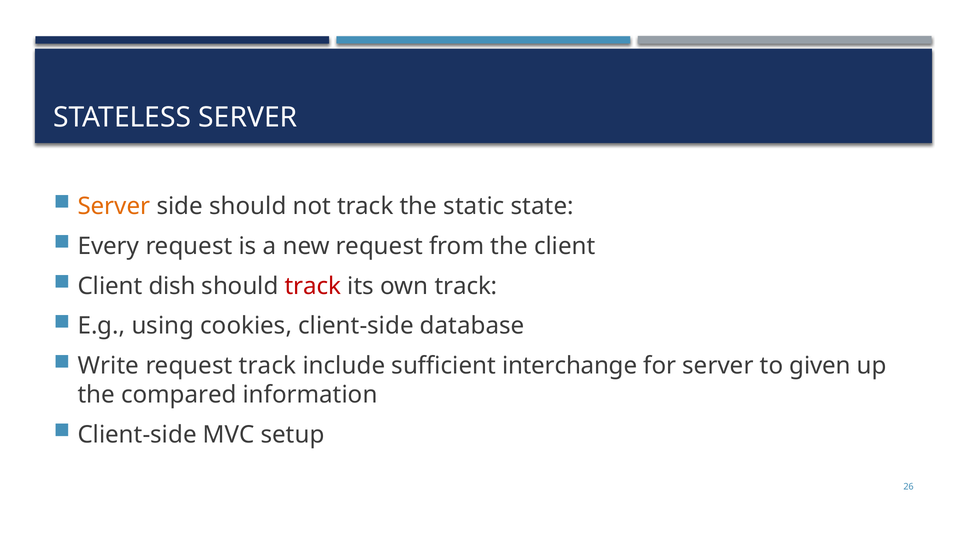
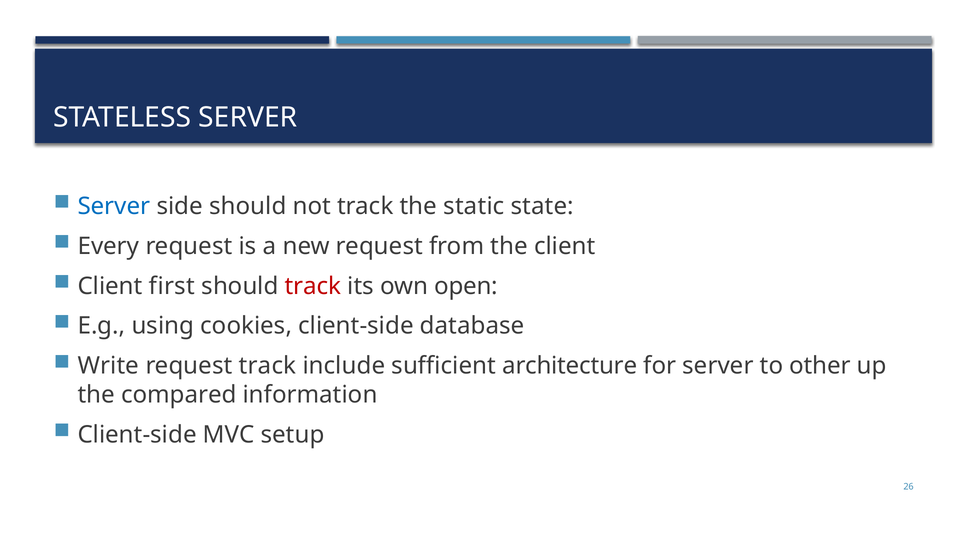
Server colour: orange -> blue (114, 206)
dish: dish -> first (172, 286)
own track: track -> open (466, 286)
interchange: interchange -> architecture (570, 366)
given: given -> other (820, 366)
